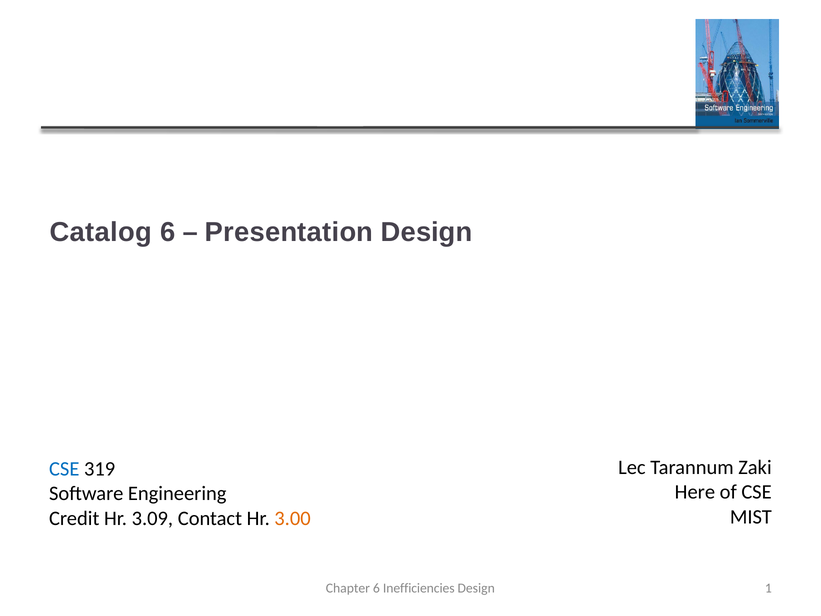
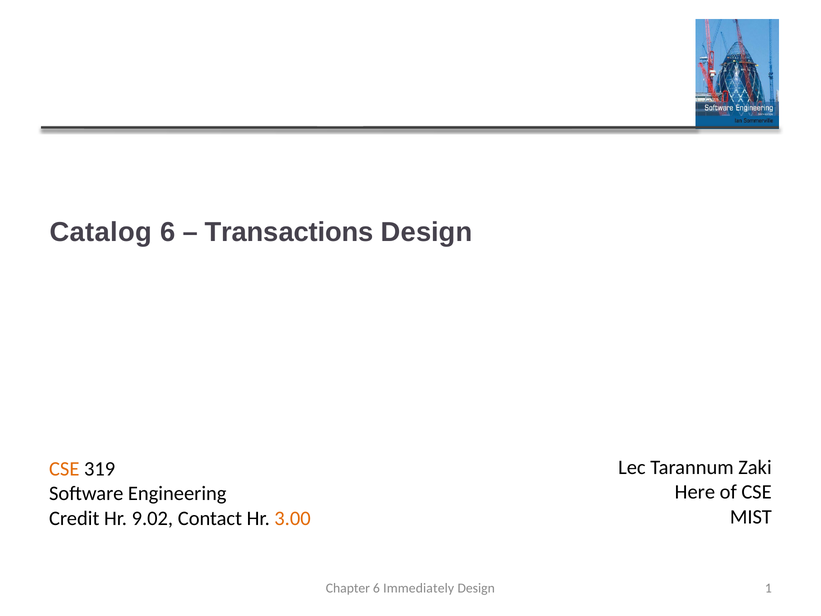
Presentation: Presentation -> Transactions (289, 232)
CSE colour: blue -> orange (64, 469)
3.09: 3.09 -> 9.02 (152, 518)
Inefficiencies: Inefficiencies -> Immediately (419, 588)
